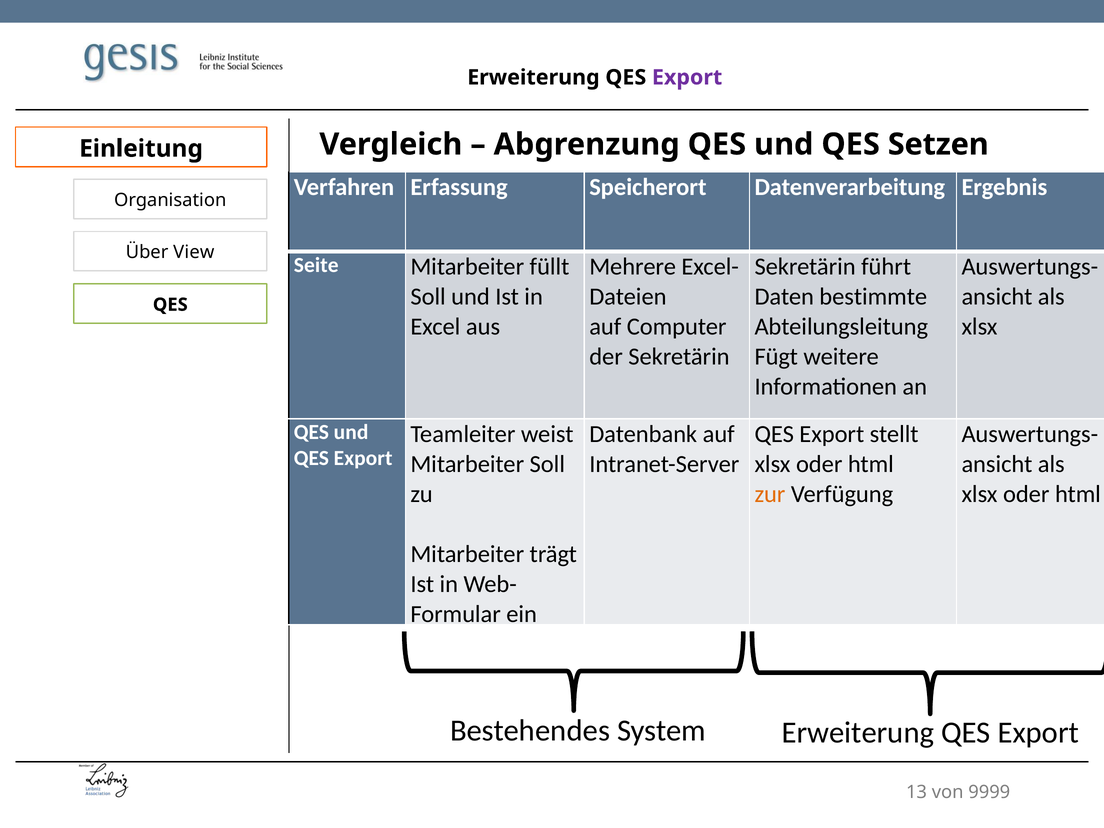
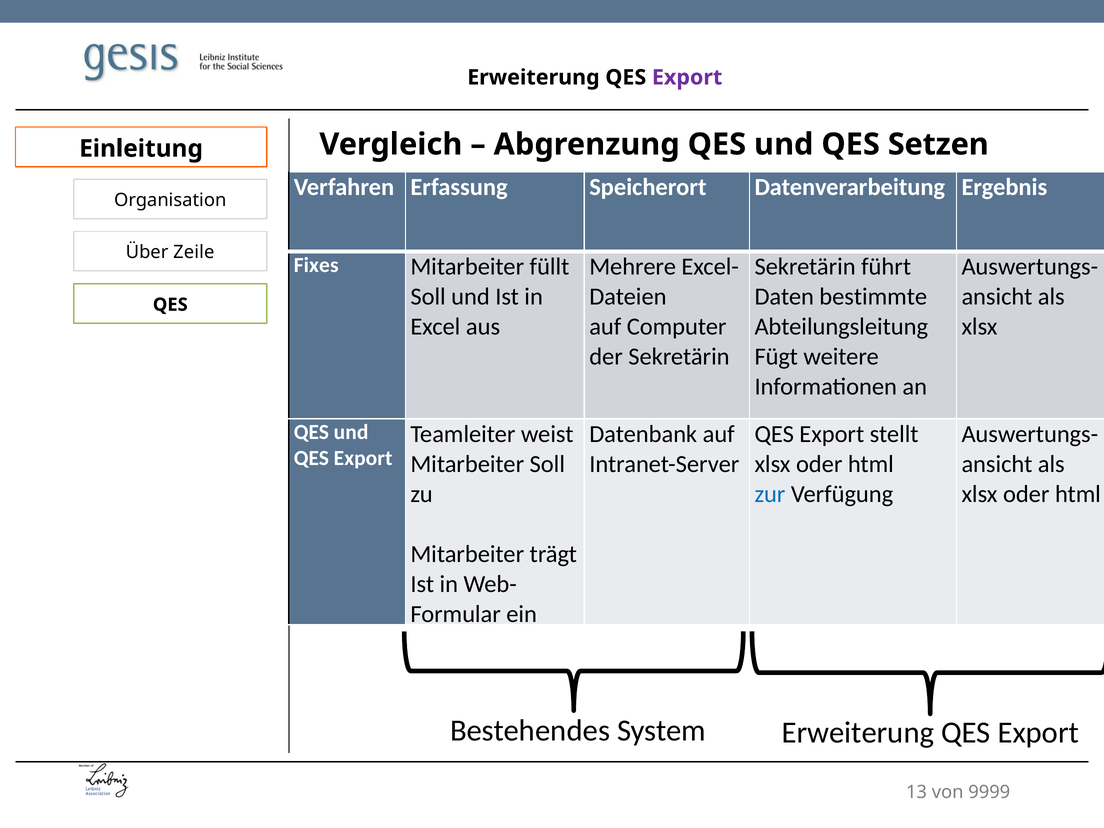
View: View -> Zeile (194, 252)
Seite: Seite -> Fixes (316, 265)
zur colour: orange -> blue (770, 494)
